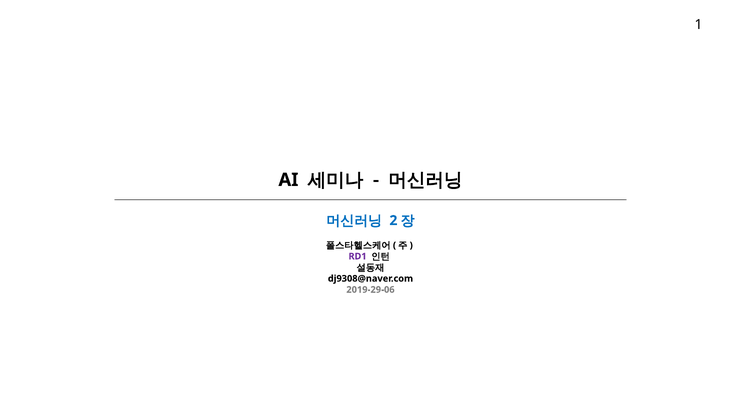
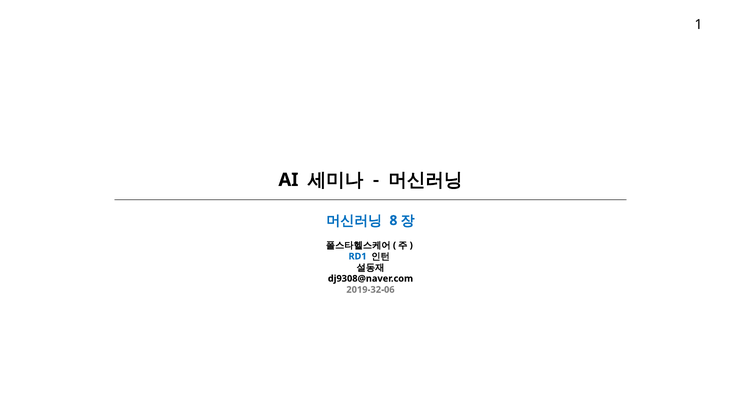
2: 2 -> 8 (393, 220)
RD1 colour: purple -> blue (358, 256)
2019-29-06: 2019-29-06 -> 2019-32-06 (370, 290)
